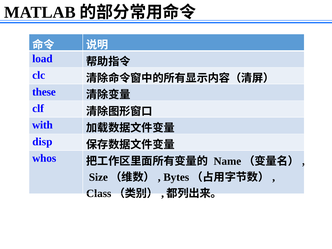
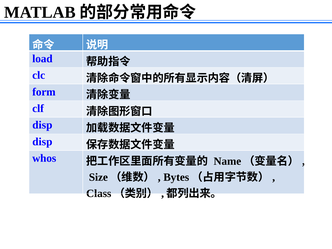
these: these -> form (44, 92)
with: with -> disp (42, 125)
